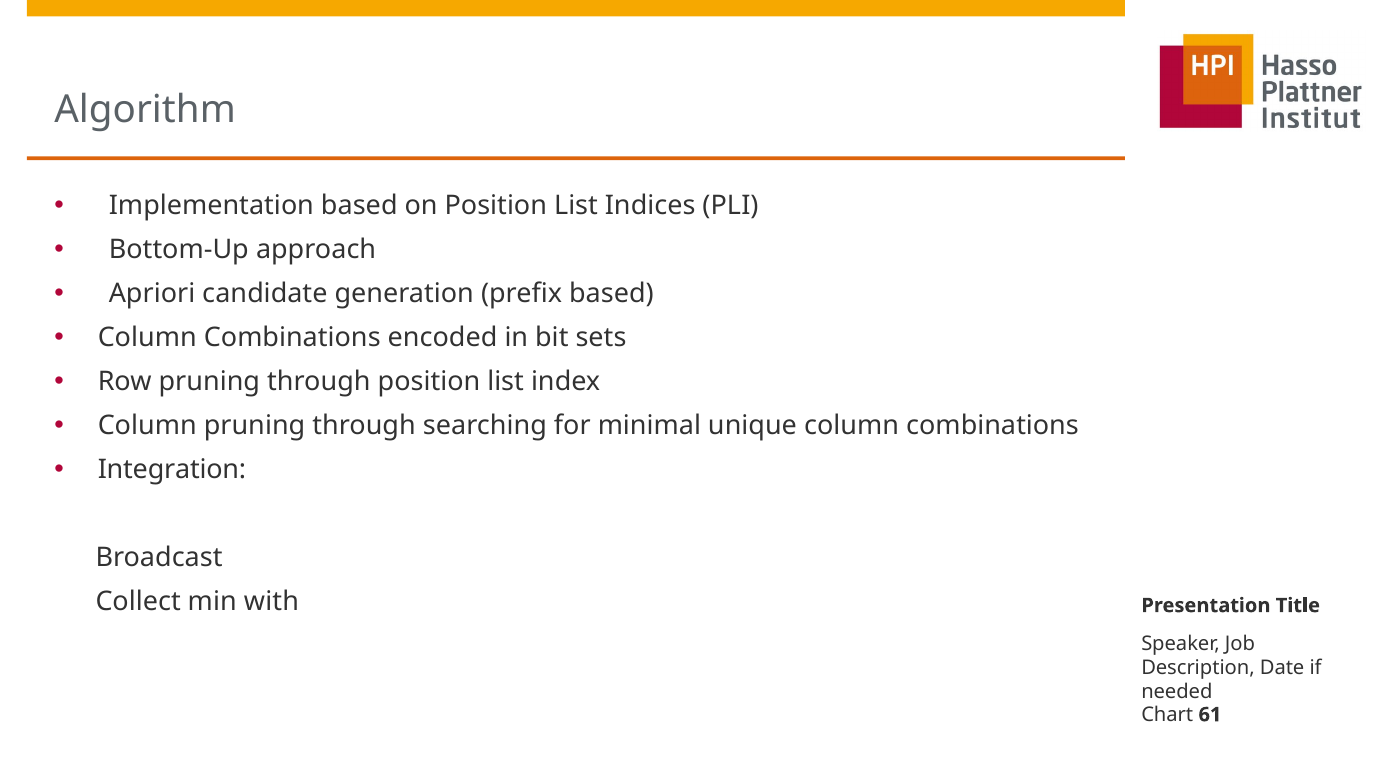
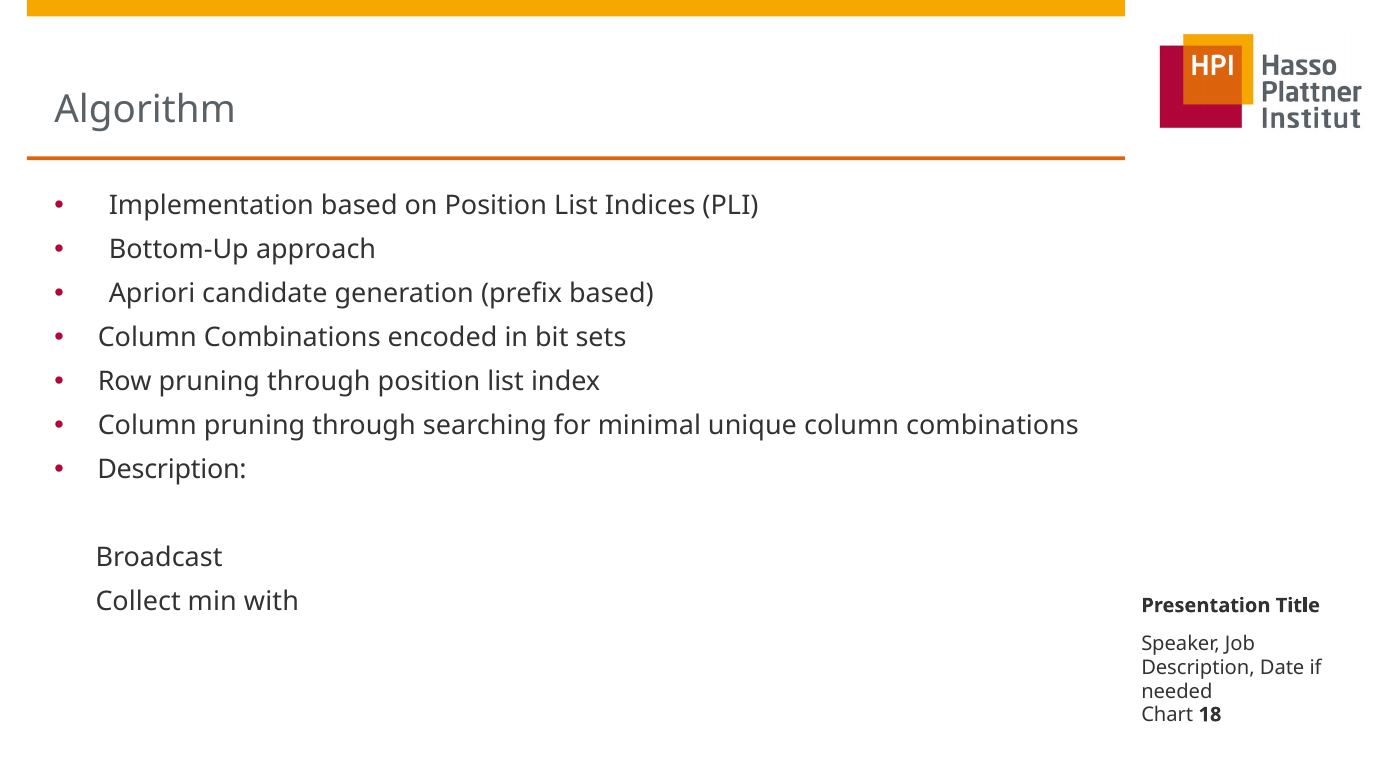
Integration: Integration -> Description (172, 470)
61: 61 -> 18 (1210, 715)
